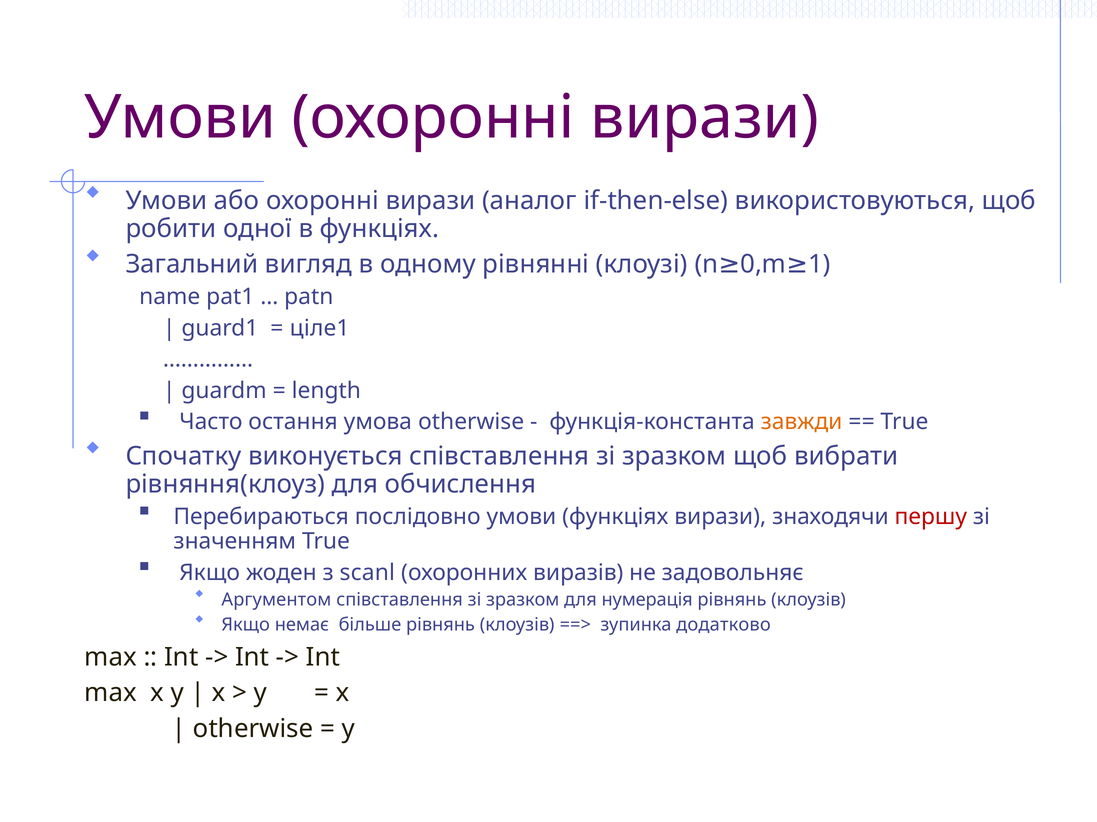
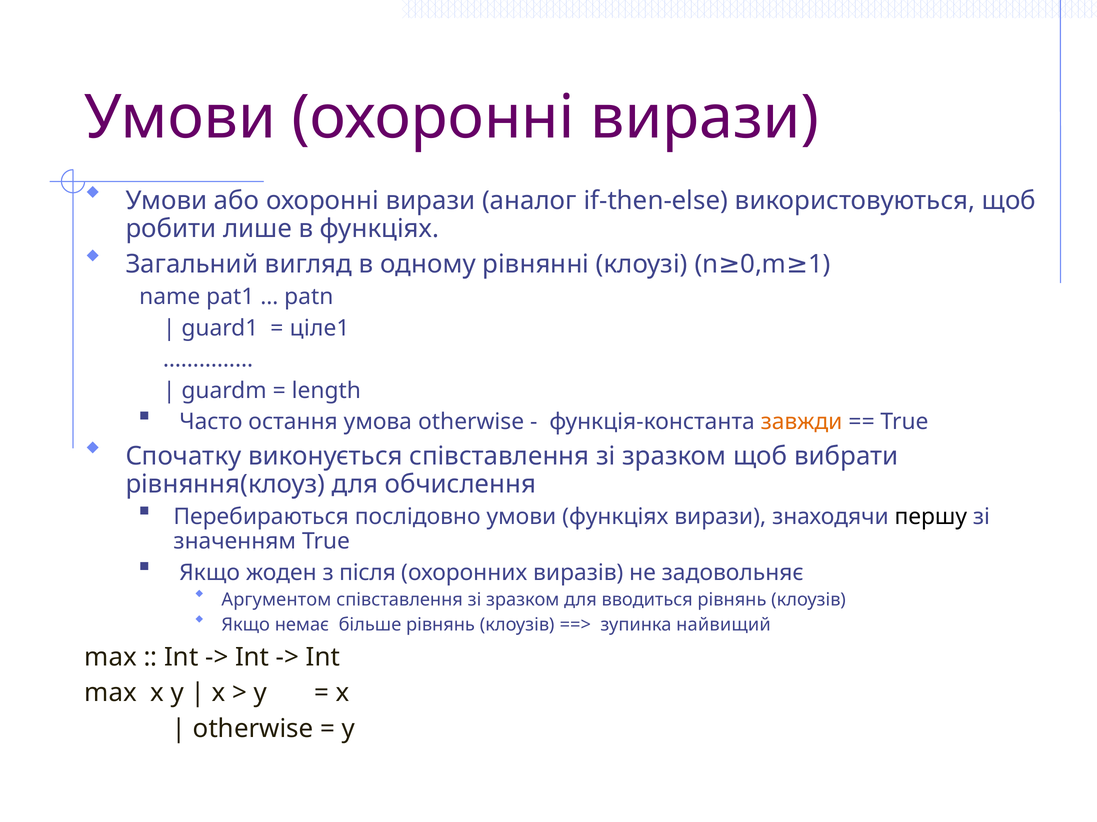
одної: одної -> лише (257, 229)
першу colour: red -> black (931, 517)
scanl: scanl -> після (367, 573)
нумерація: нумерація -> вводиться (647, 600)
додатково: додатково -> найвищий (724, 625)
